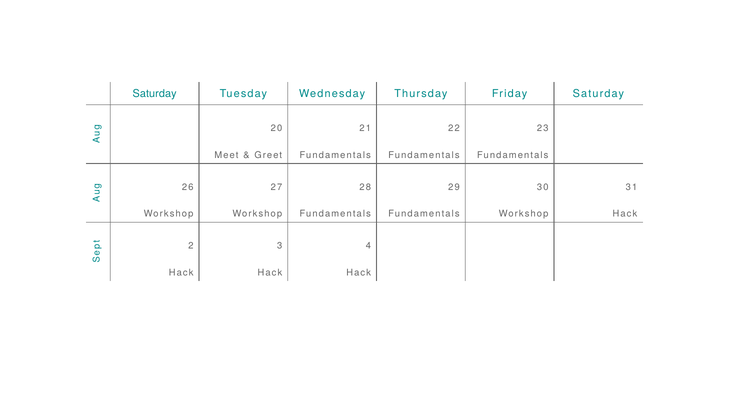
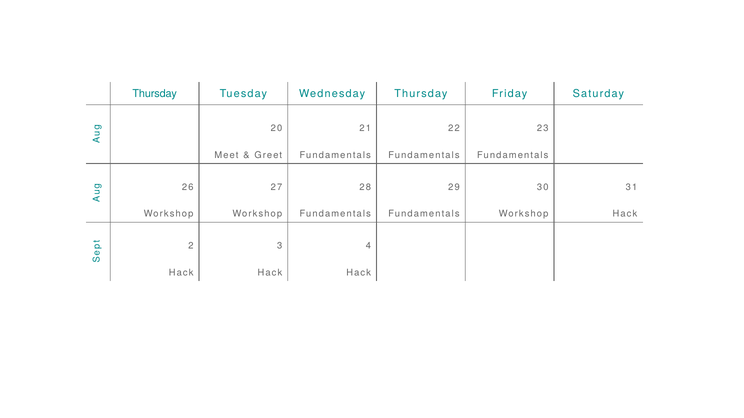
Saturday: Saturday -> Thursday (155, 94)
